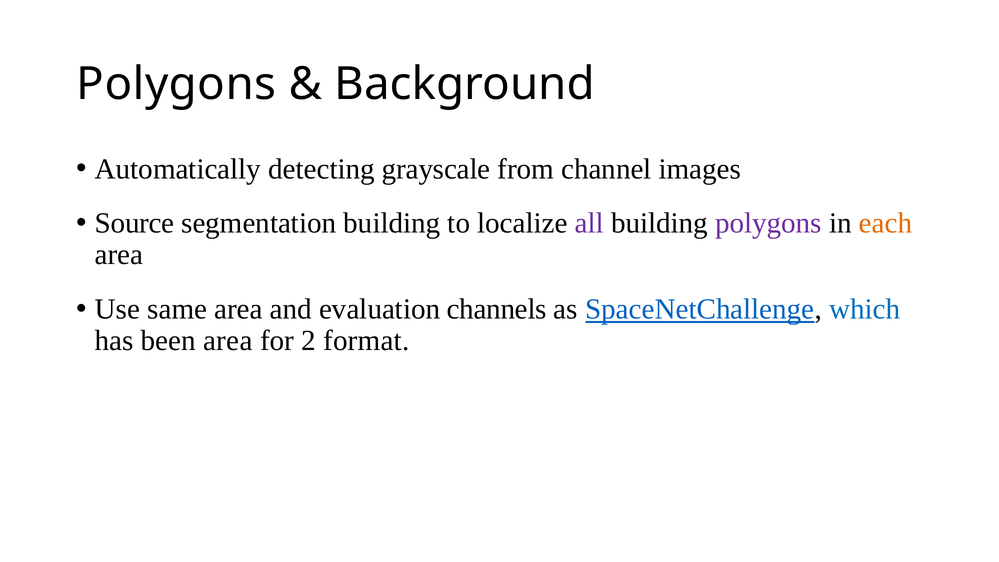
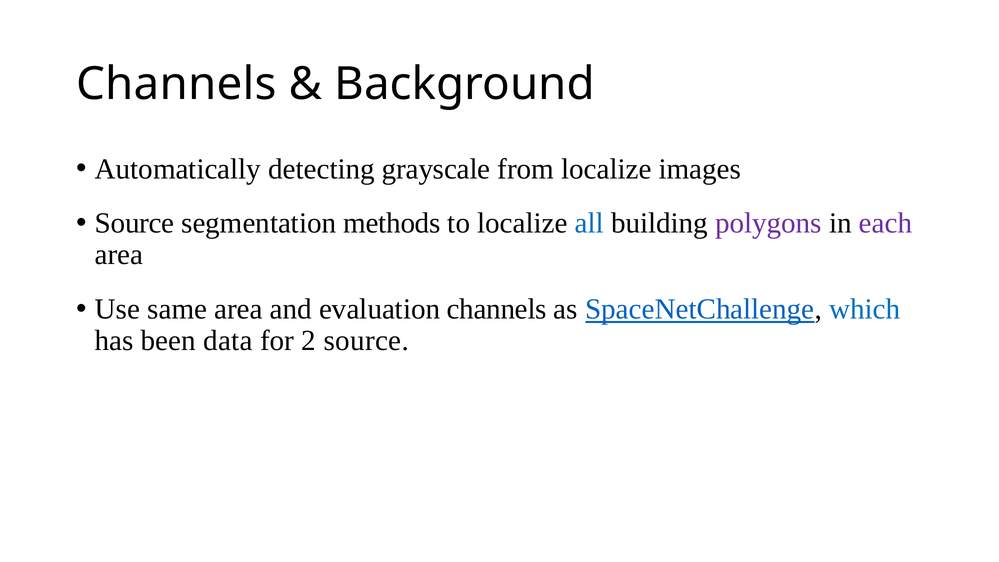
Polygons: Polygons -> Channels (176, 84)
from channel: channel -> localize (606, 169)
segmentation building: building -> methods (392, 223)
all colour: purple -> blue (589, 223)
each colour: orange -> purple (886, 223)
been area: area -> data (228, 341)
2 format: format -> source (366, 341)
